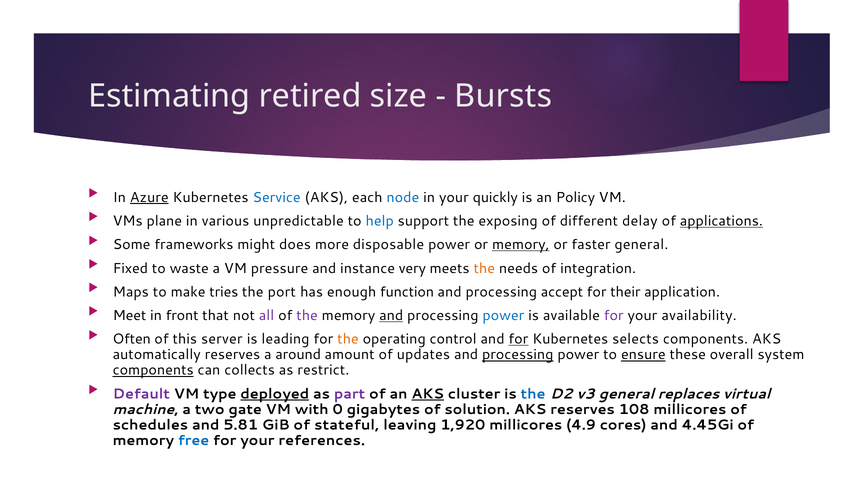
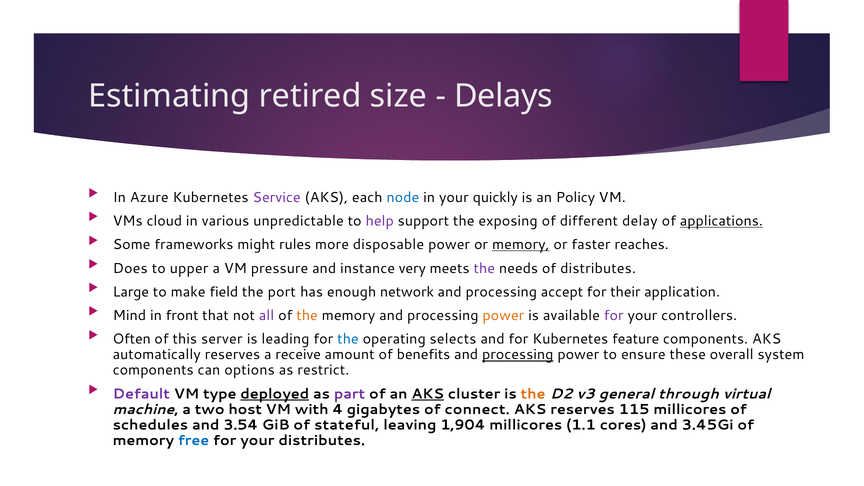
Bursts: Bursts -> Delays (504, 96)
Azure underline: present -> none (149, 197)
Service colour: blue -> purple (277, 197)
plane: plane -> cloud (164, 221)
help colour: blue -> purple (380, 221)
does: does -> rules (295, 245)
faster general: general -> reaches (642, 245)
Fixed: Fixed -> Does (130, 268)
waste: waste -> upper (189, 268)
the colour: orange -> purple (484, 268)
of integration: integration -> distributes (598, 268)
Maps: Maps -> Large (131, 292)
tries: tries -> field (224, 292)
function: function -> network (407, 292)
Meet: Meet -> Mind (129, 315)
the colour: purple -> orange (307, 315)
and underline: present -> none (391, 315)
power colour: blue -> orange (503, 315)
availability: availability -> controllers (699, 315)
the colour: orange -> blue (348, 339)
control: control -> selects (453, 339)
for underline: present -> none (518, 339)
selects: selects -> feature (636, 339)
around: around -> receive (298, 355)
updates: updates -> benefits (423, 355)
ensure underline: present -> none (643, 355)
components underline: present -> none (153, 370)
collects: collects -> options (250, 370)
the colour: blue -> orange (533, 394)
replaces: replaces -> through (688, 394)
gate: gate -> host (245, 409)
0: 0 -> 4 (338, 409)
solution: solution -> connect (477, 409)
108: 108 -> 115 (634, 409)
5.81: 5.81 -> 3.54 (241, 425)
1,920: 1,920 -> 1,904 (463, 425)
4.9: 4.9 -> 1.1 (581, 425)
4.45Gi: 4.45Gi -> 3.45Gi (708, 425)
your references: references -> distributes (322, 440)
